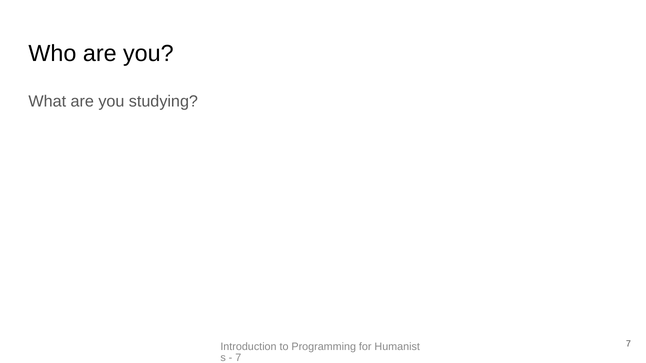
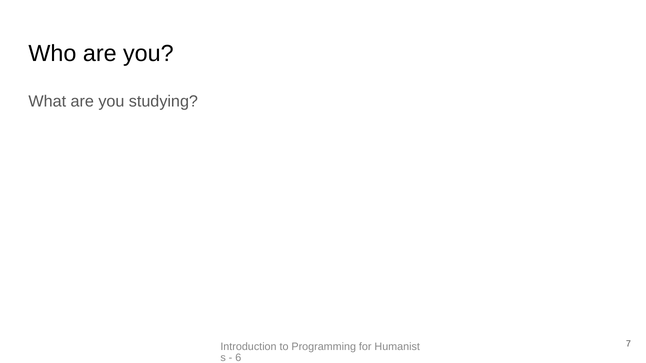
7: 7 -> 6 (238, 358)
